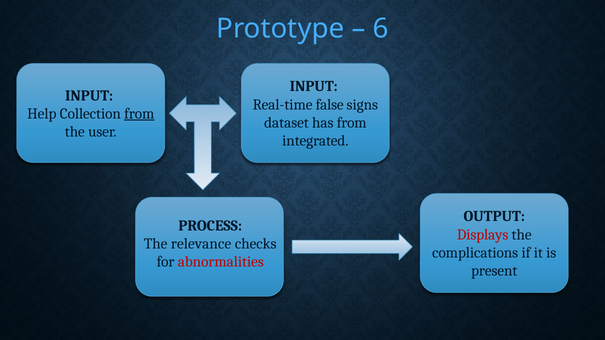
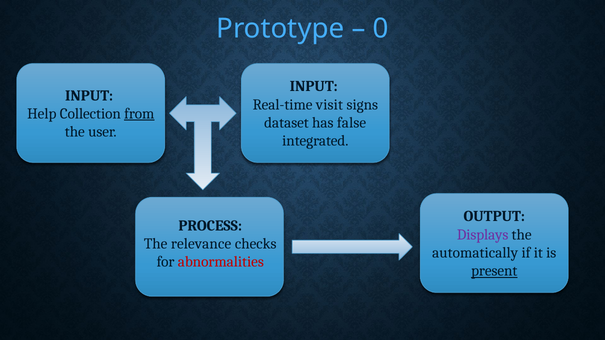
6: 6 -> 0 (381, 28)
false: false -> visit (329, 105)
has from: from -> false (352, 123)
Displays colour: red -> purple (483, 235)
complications: complications -> automatically (475, 253)
present underline: none -> present (494, 271)
